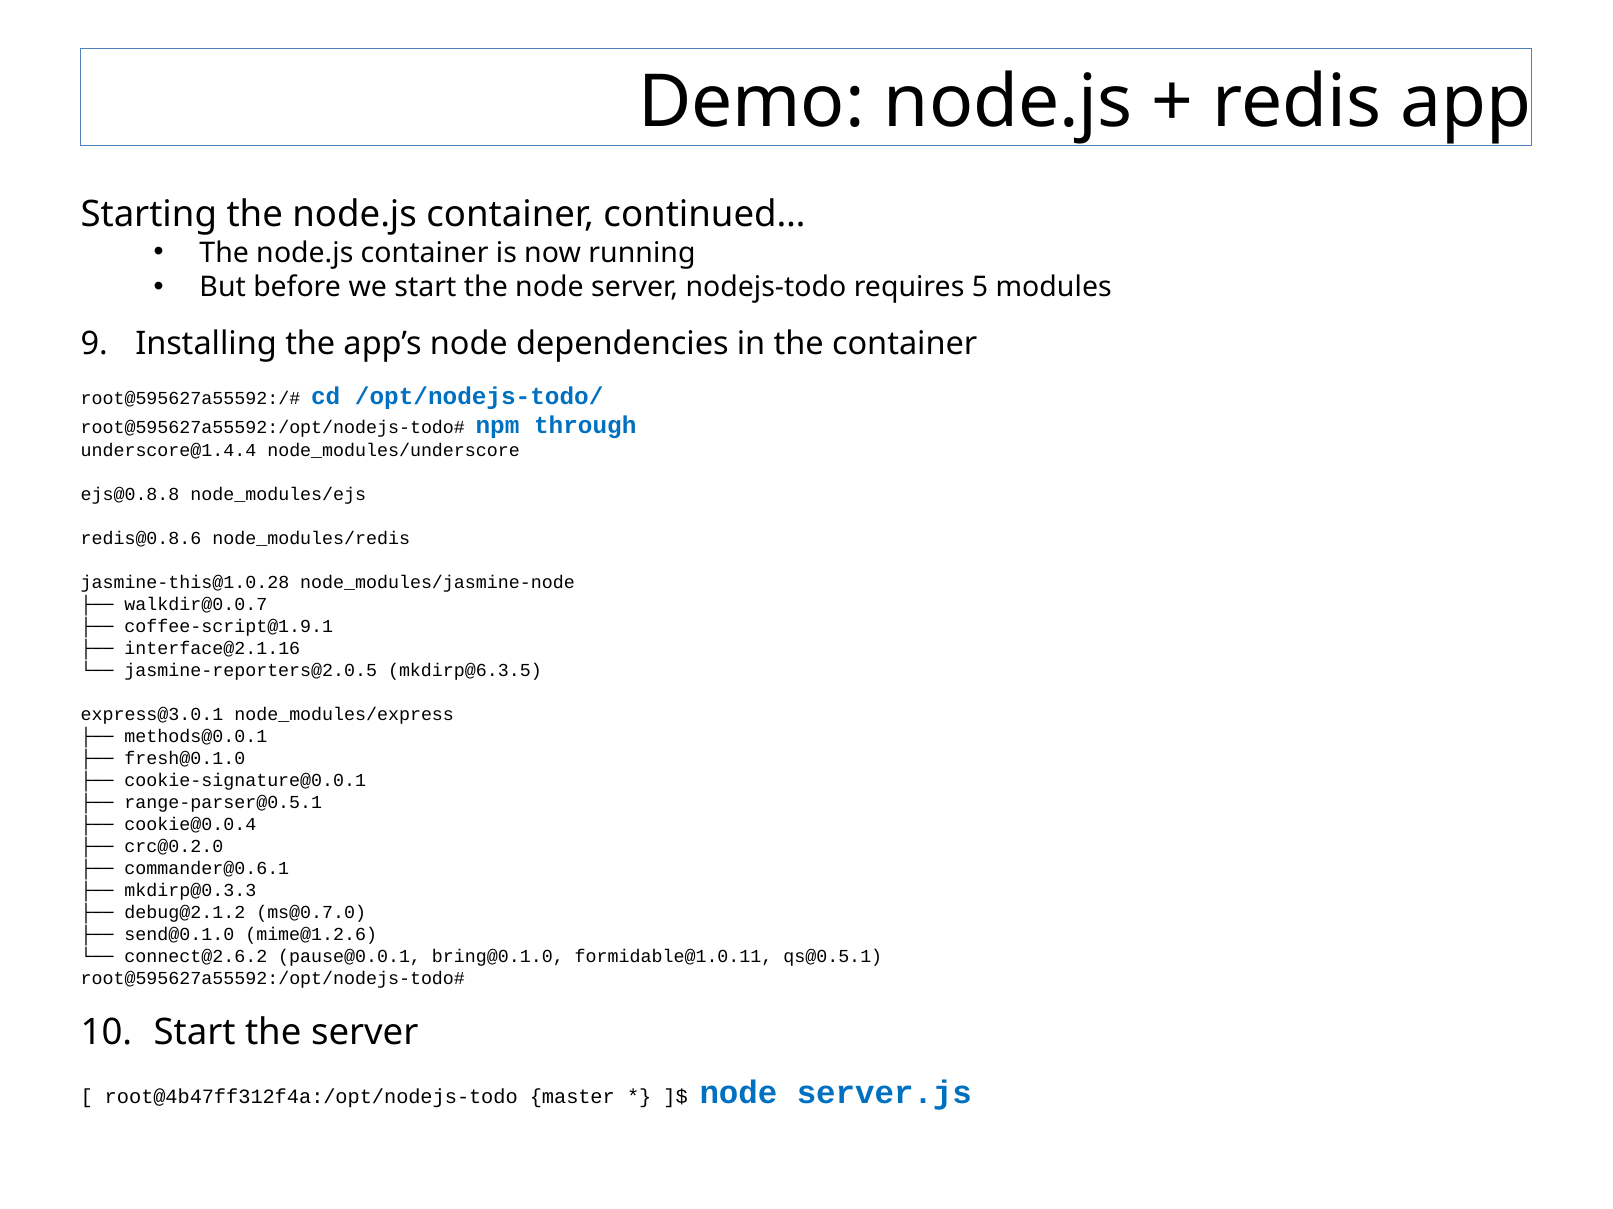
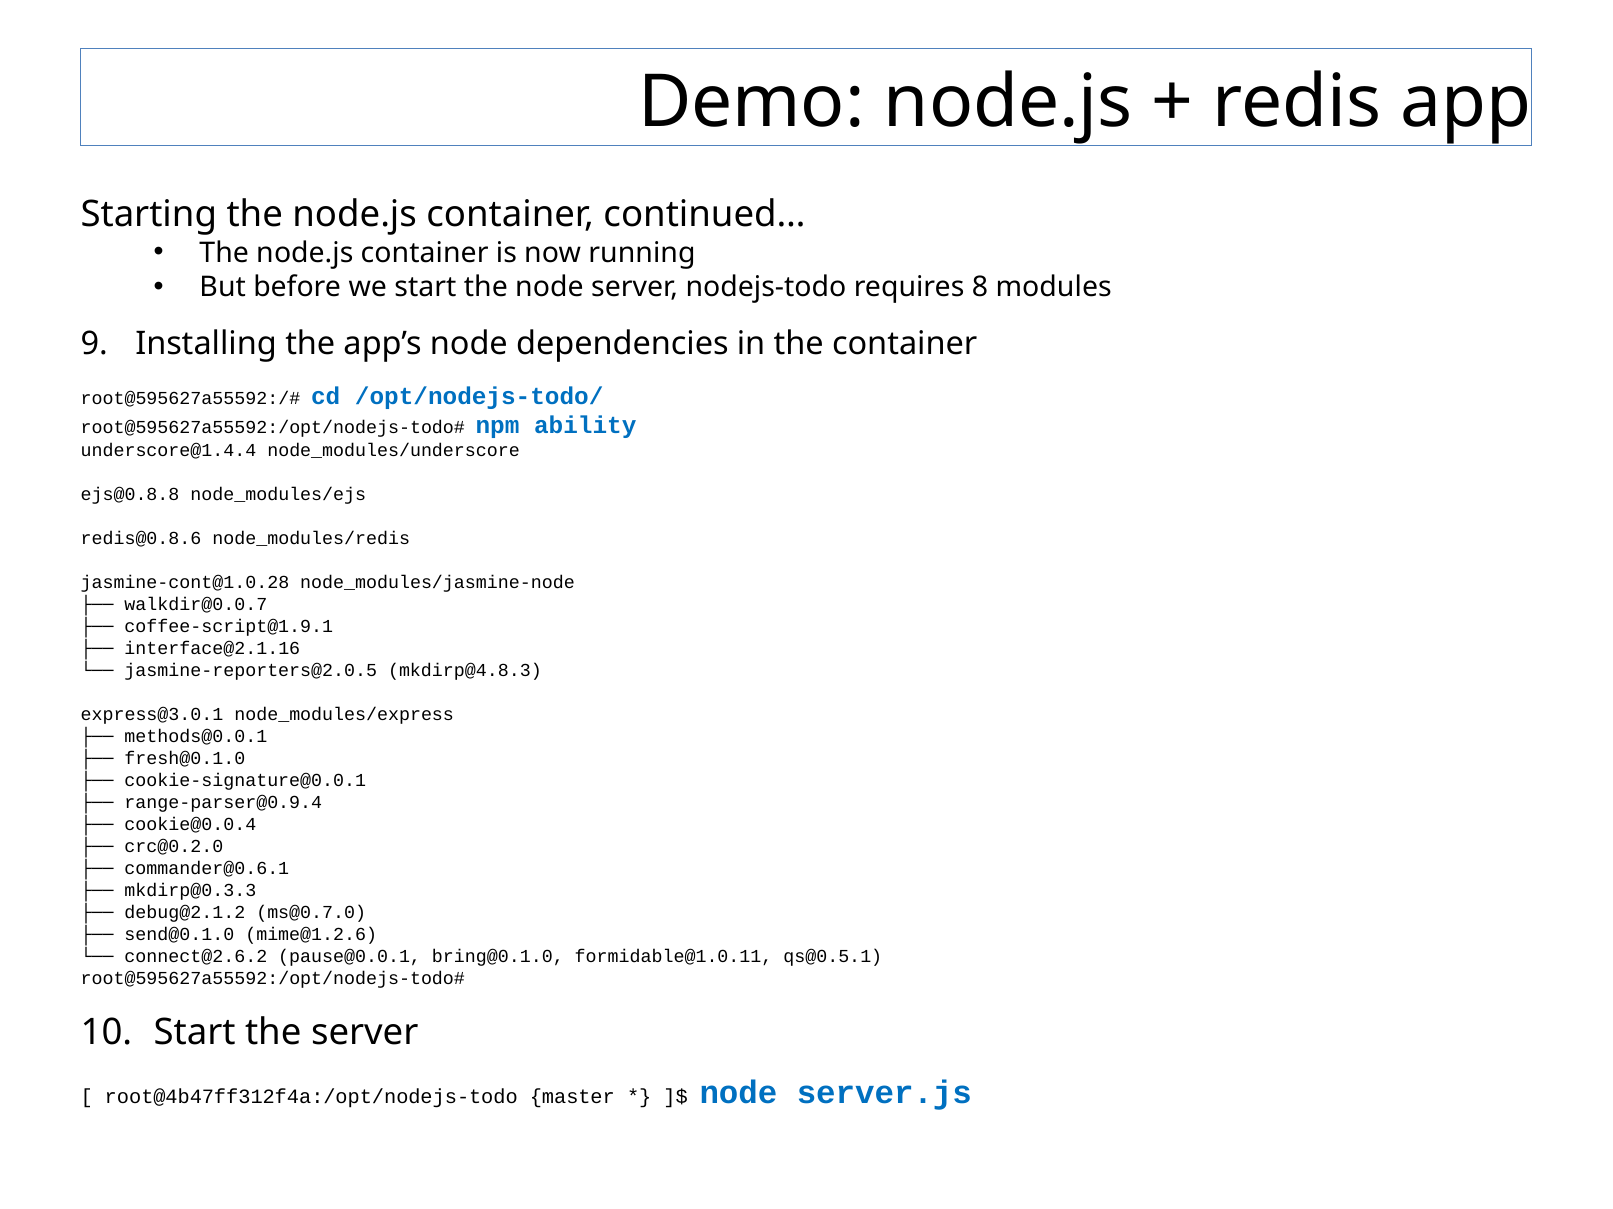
5: 5 -> 8 (980, 287)
through: through -> ability (585, 426)
jasmine-this@1.0.28: jasmine-this@1.0.28 -> jasmine-cont@1.0.28 (185, 583)
mkdirp@6.3.5: mkdirp@6.3.5 -> mkdirp@4.8.3 (465, 671)
range-parser@0.5.1: range-parser@0.5.1 -> range-parser@0.9.4 (223, 803)
